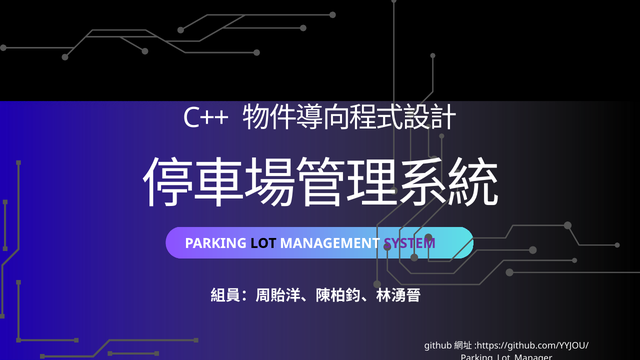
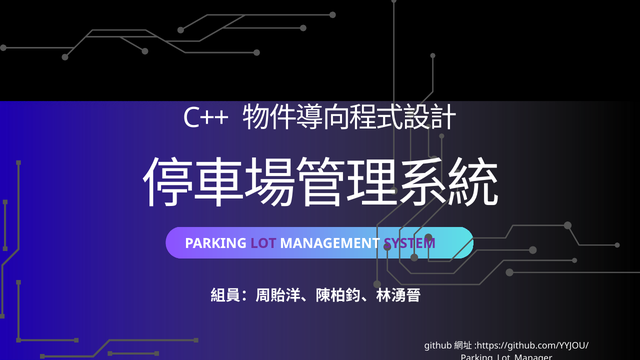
LOT colour: black -> purple (263, 243)
